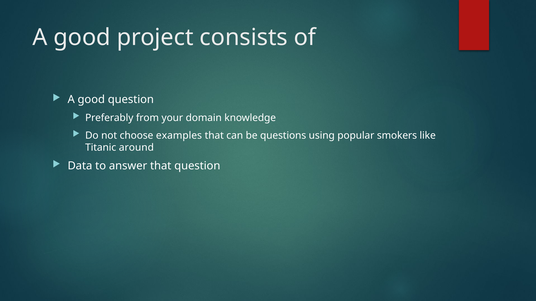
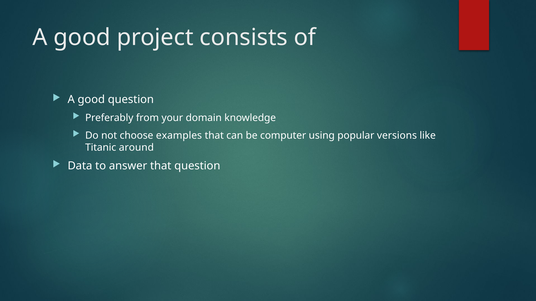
questions: questions -> computer (283, 136)
smokers: smokers -> versions (397, 136)
